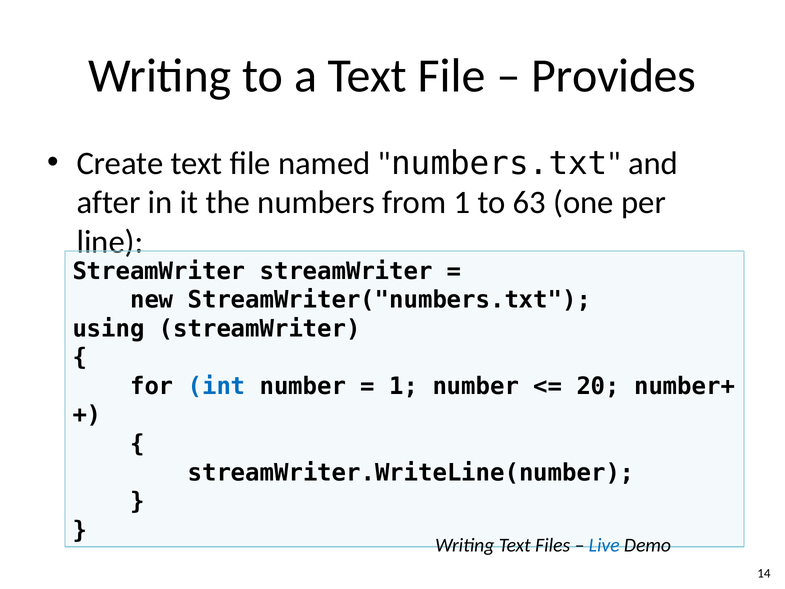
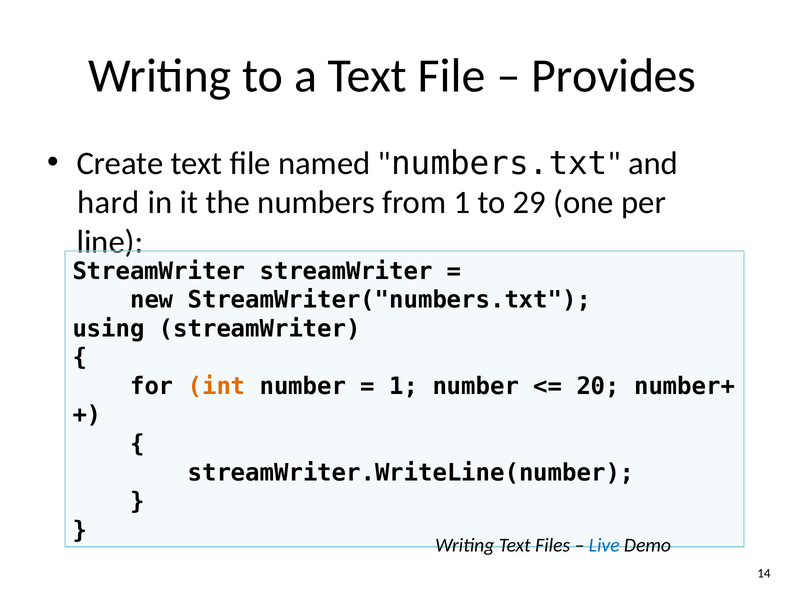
after: after -> hard (108, 202)
63: 63 -> 29 (529, 202)
int colour: blue -> orange (217, 386)
